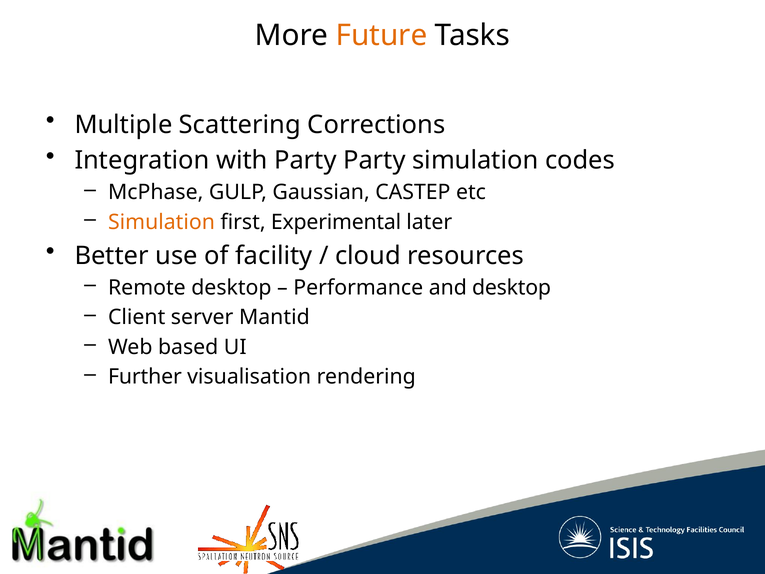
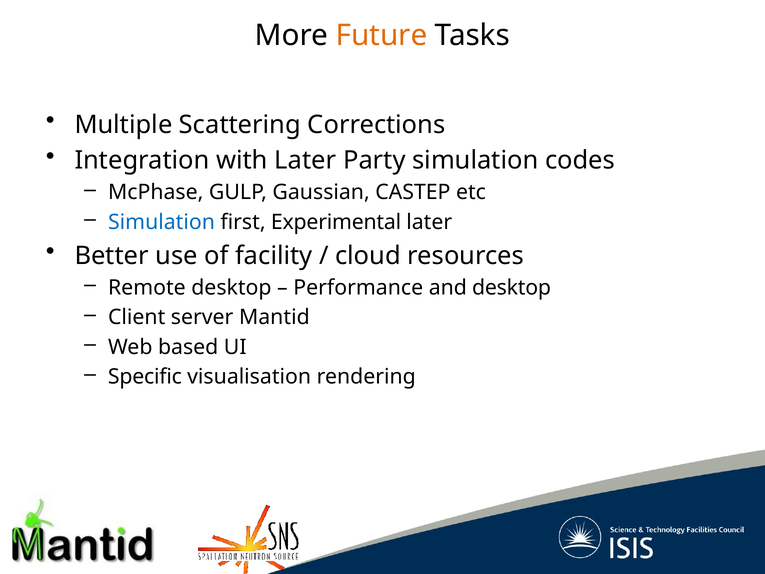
with Party: Party -> Later (305, 160)
Simulation colour: orange -> blue (161, 222)
Further: Further -> Specific (145, 377)
